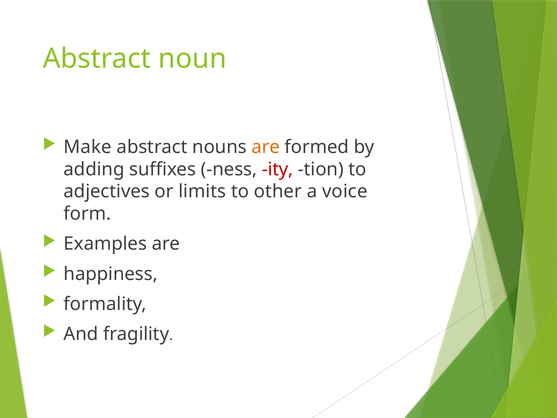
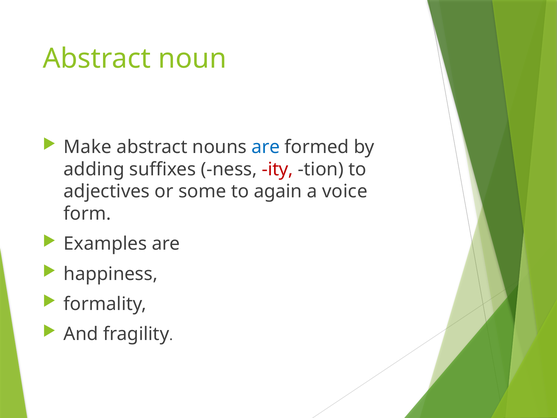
are colour: orange -> blue (266, 147)
limits: limits -> some (202, 191)
other: other -> again (278, 191)
